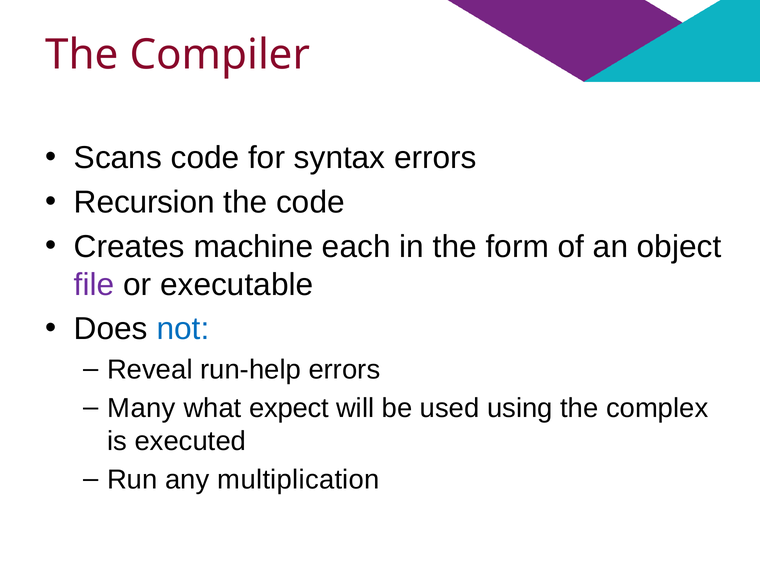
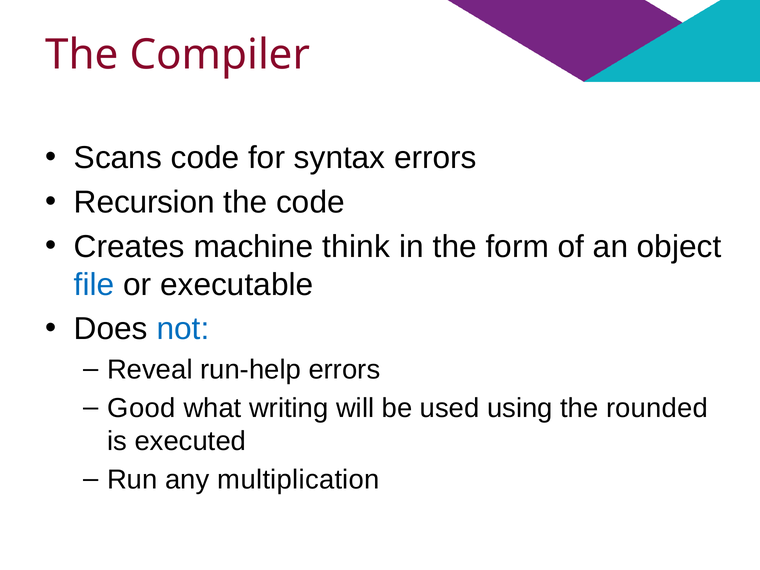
each: each -> think (356, 247)
file colour: purple -> blue (94, 285)
Many: Many -> Good (141, 408)
expect: expect -> writing (289, 408)
complex: complex -> rounded (657, 408)
